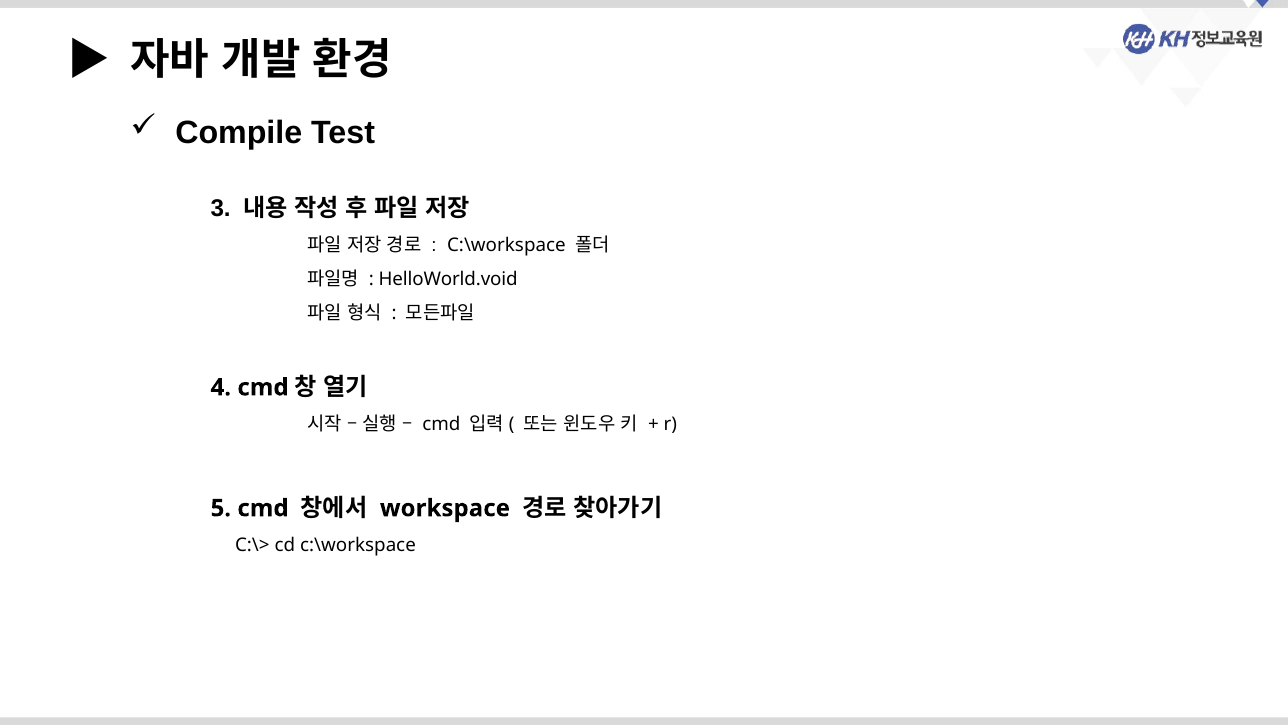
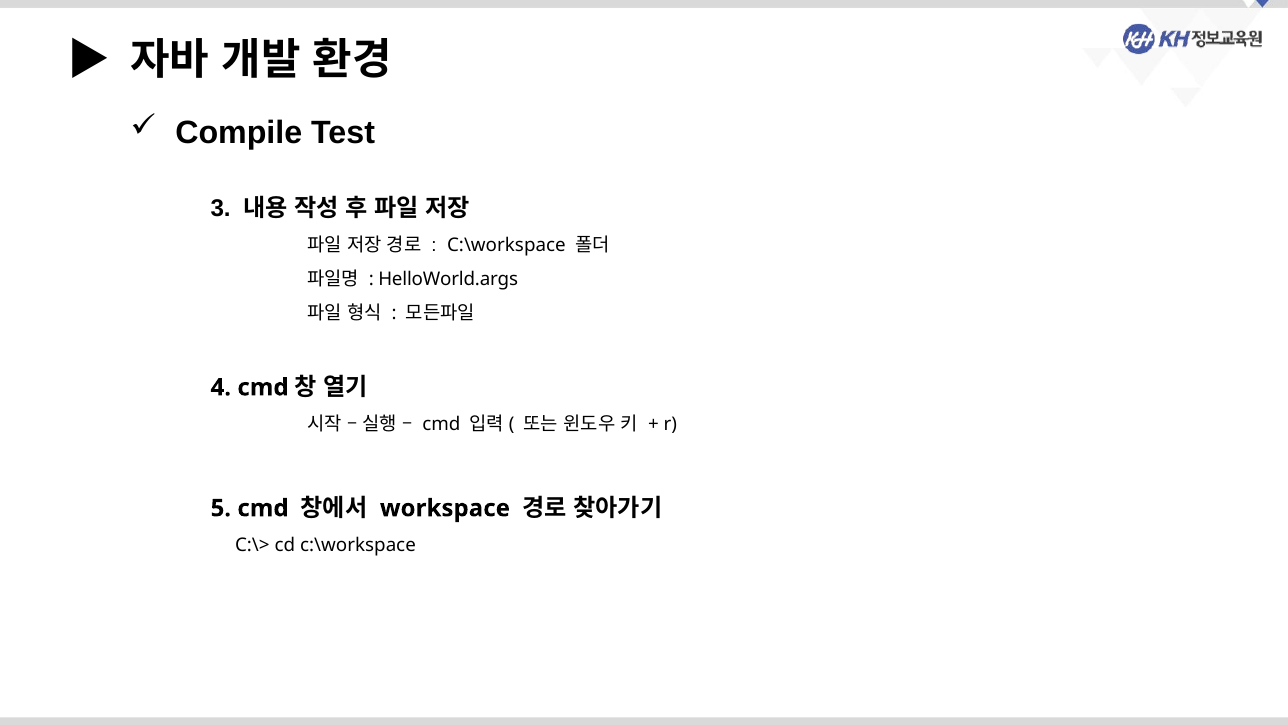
HelloWorld.void: HelloWorld.void -> HelloWorld.args (448, 279)
